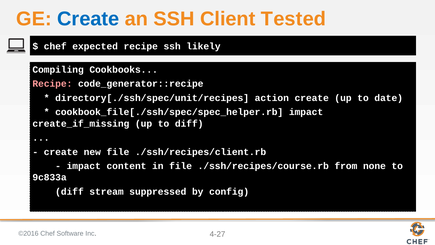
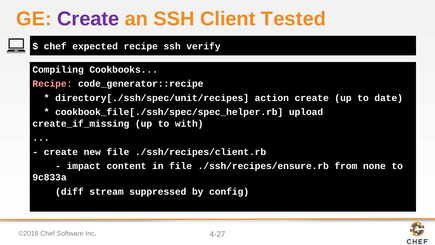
Create colour: blue -> purple (88, 19)
likely: likely -> verify (203, 46)
cookbook_file[./ssh/spec/spec_helper.rb impact: impact -> upload (306, 112)
to diff: diff -> with (189, 123)
./ssh/recipes/course.rb: ./ssh/recipes/course.rb -> ./ssh/recipes/ensure.rb (263, 166)
